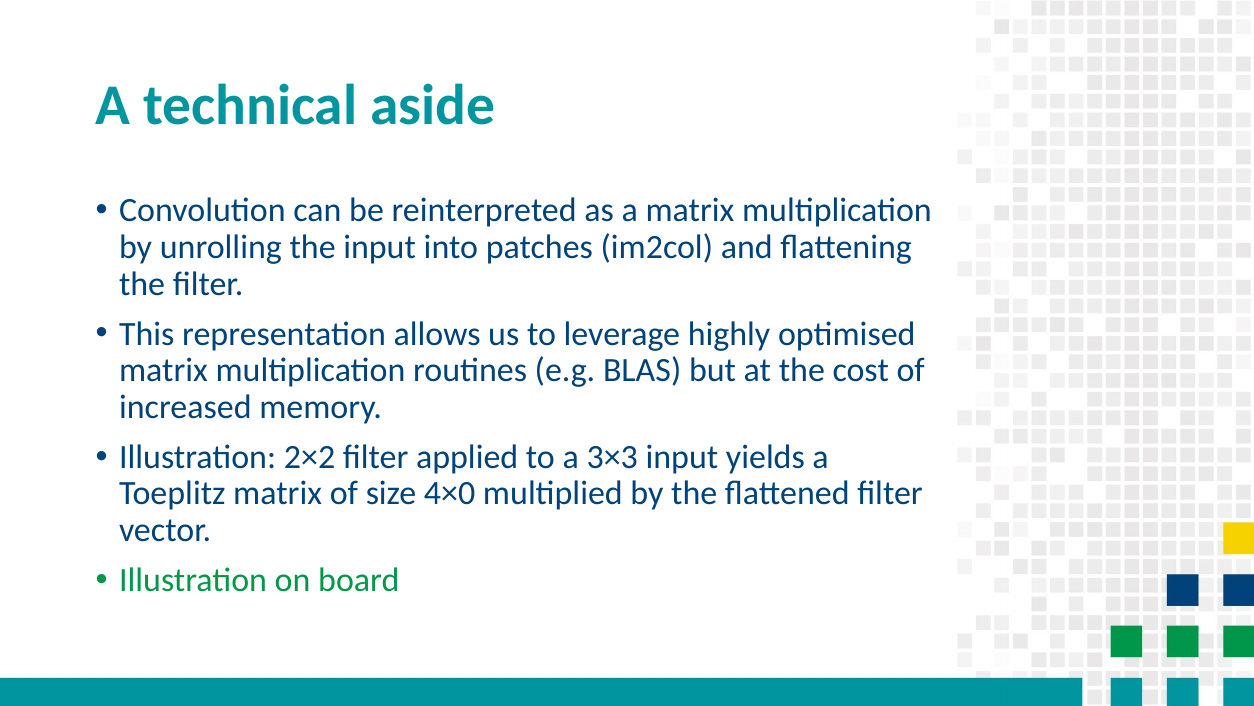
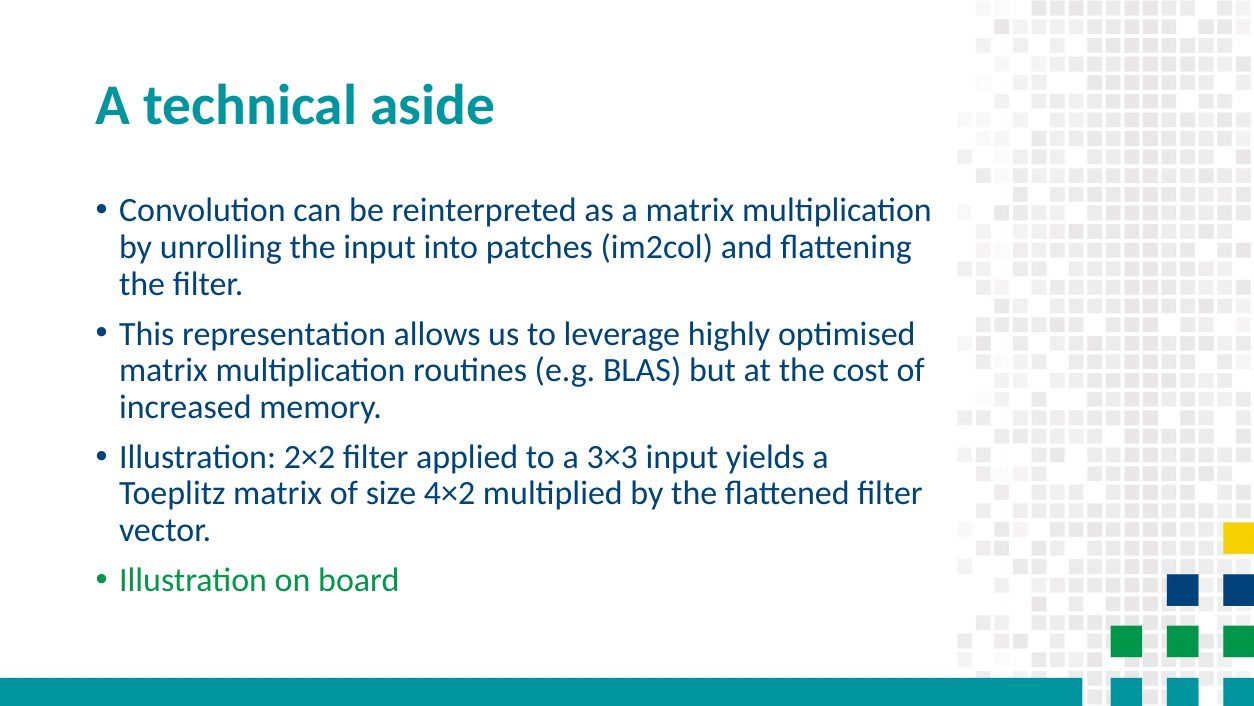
4×0: 4×0 -> 4×2 (450, 493)
